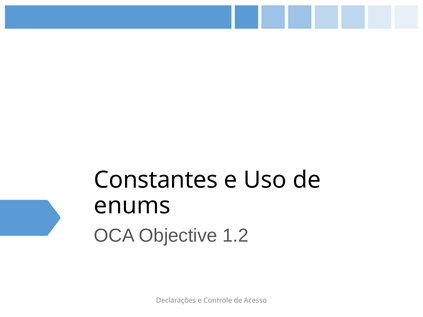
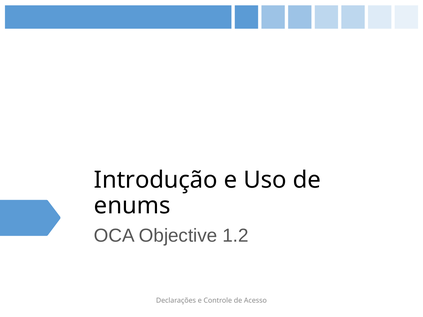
Constantes: Constantes -> Introdução (156, 180)
